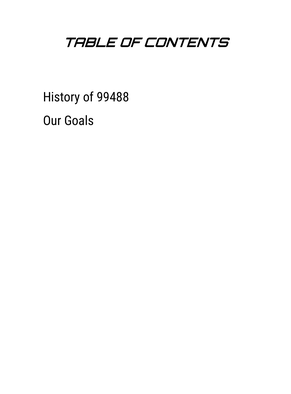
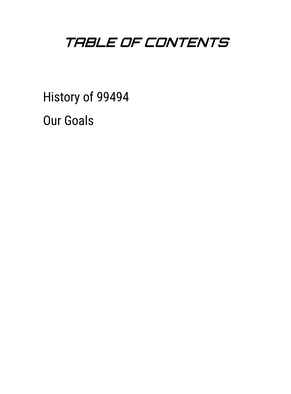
99488: 99488 -> 99494 (113, 97)
